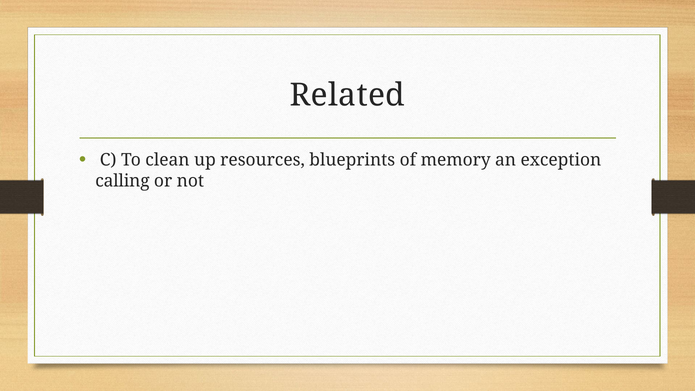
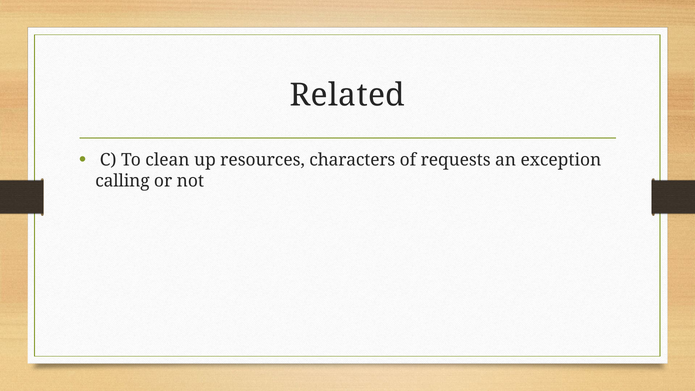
blueprints: blueprints -> characters (352, 160)
memory: memory -> requests (456, 160)
